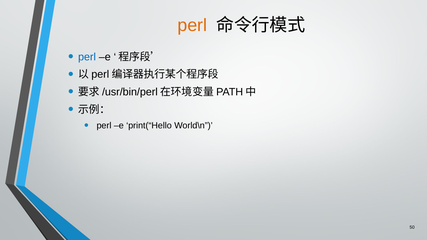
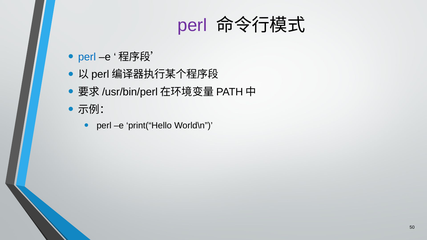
perl colour: orange -> purple (192, 25)
